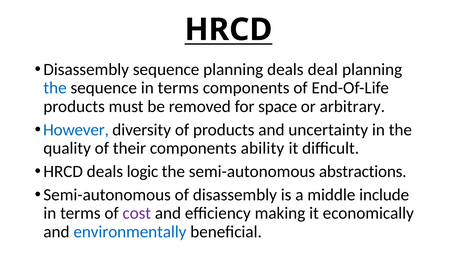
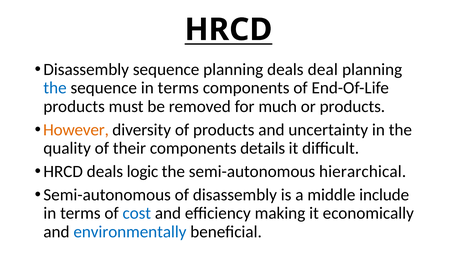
space: space -> much (278, 107)
or arbitrary: arbitrary -> products (352, 107)
However colour: blue -> orange (76, 130)
ability: ability -> details (263, 148)
abstractions: abstractions -> hierarchical (363, 172)
cost colour: purple -> blue (137, 213)
